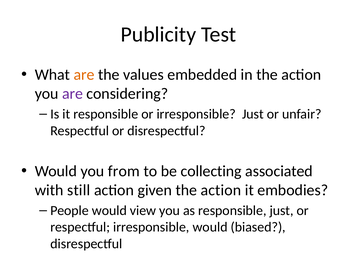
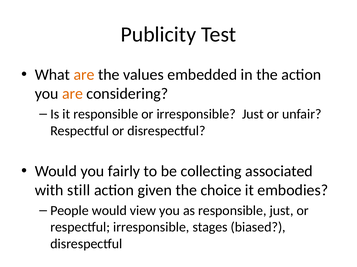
are colour: purple -> orange (73, 94)
from: from -> fairly (124, 172)
given the action: action -> choice (221, 191)
irresponsible would: would -> stages (210, 228)
